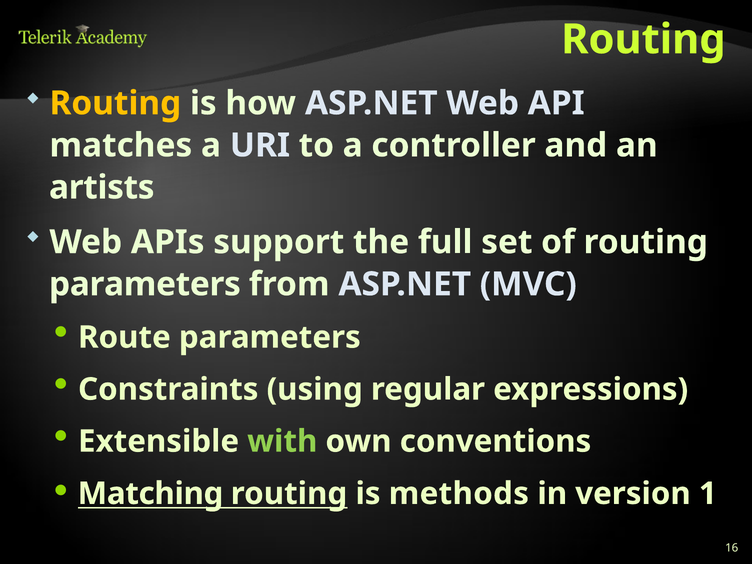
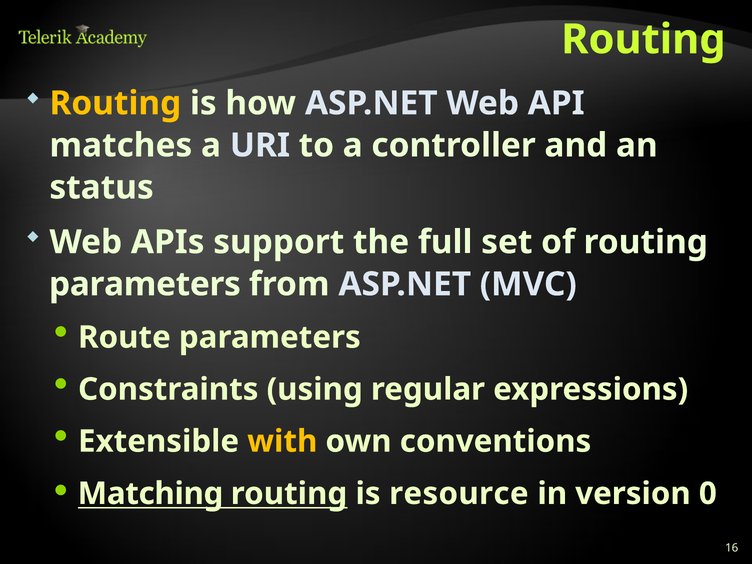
artists: artists -> status (102, 187)
with colour: light green -> yellow (282, 441)
methods: methods -> resource (459, 494)
1: 1 -> 0 (708, 494)
